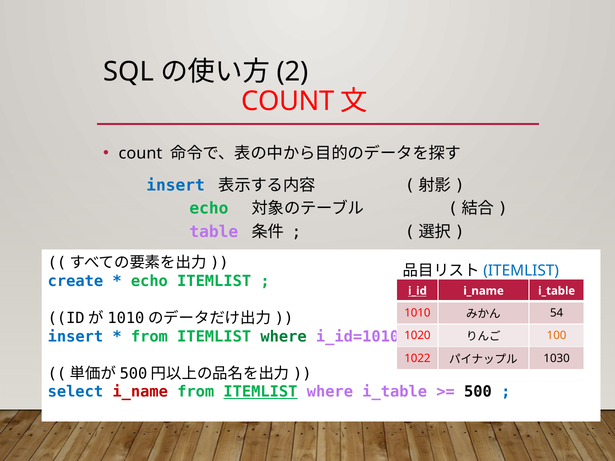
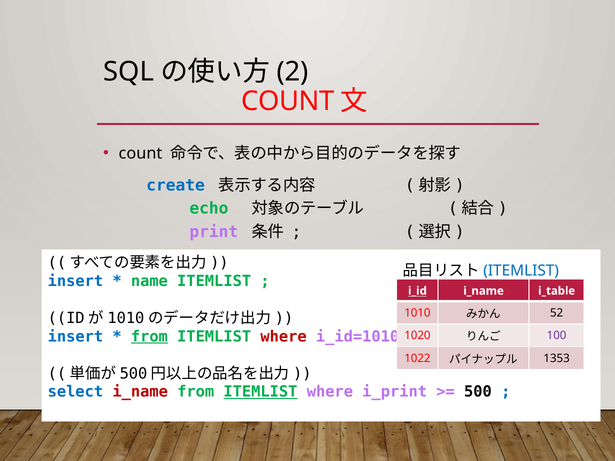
insert: insert -> create (176, 185)
table: table -> print (214, 232)
create: create -> insert (75, 281)
echo: echo -> name (149, 281)
54: 54 -> 52 (557, 313)
from underline: none -> present (149, 337)
where colour: green -> red (284, 337)
100 colour: orange -> purple (557, 336)
1030: 1030 -> 1353 (557, 358)
where i_table: i_table -> i_print (395, 392)
